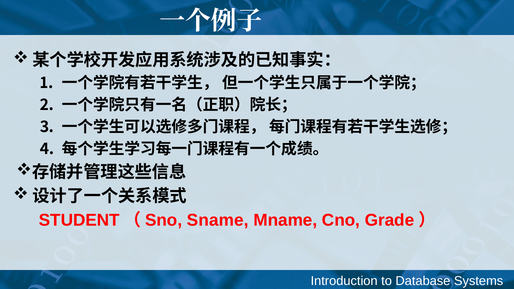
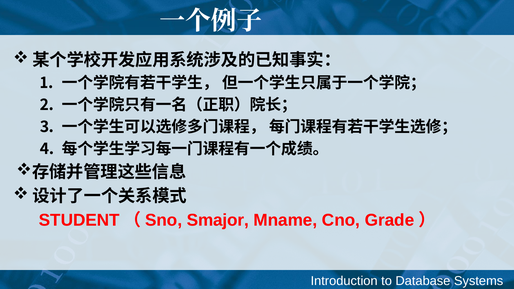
Sname: Sname -> Smajor (218, 220)
